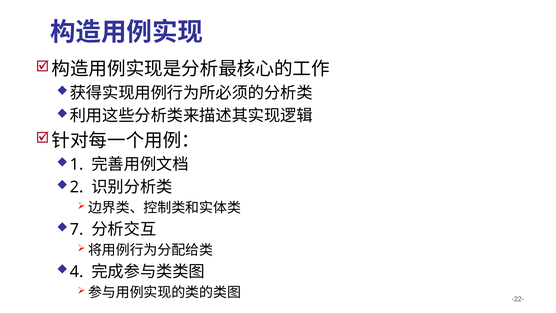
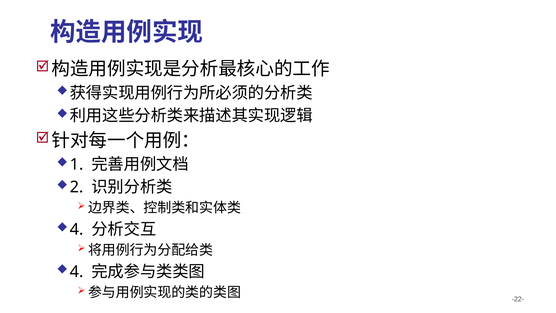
7: 7 -> 4 (77, 229)
